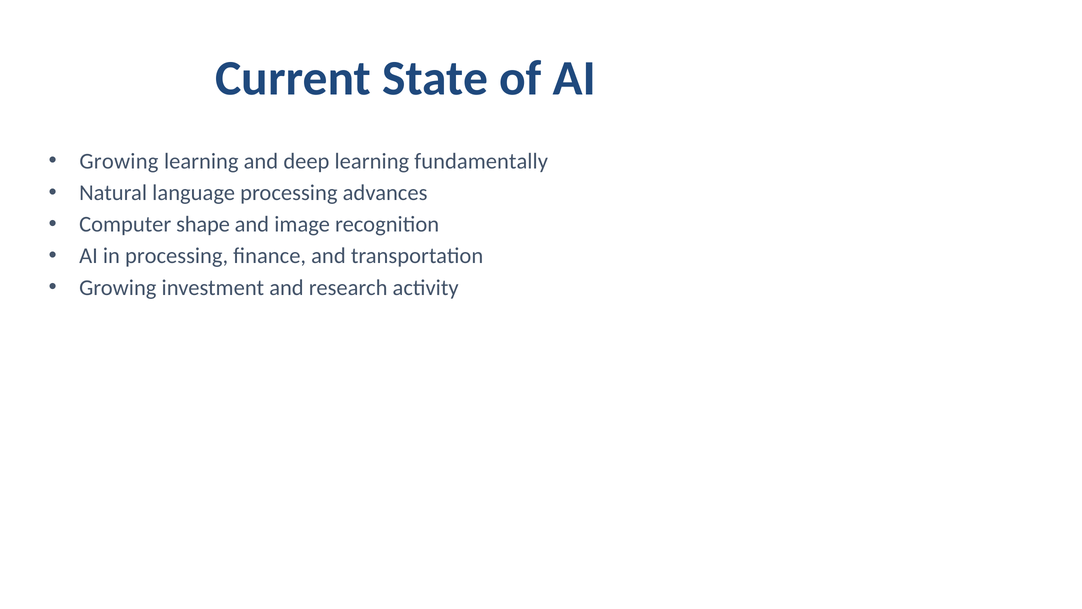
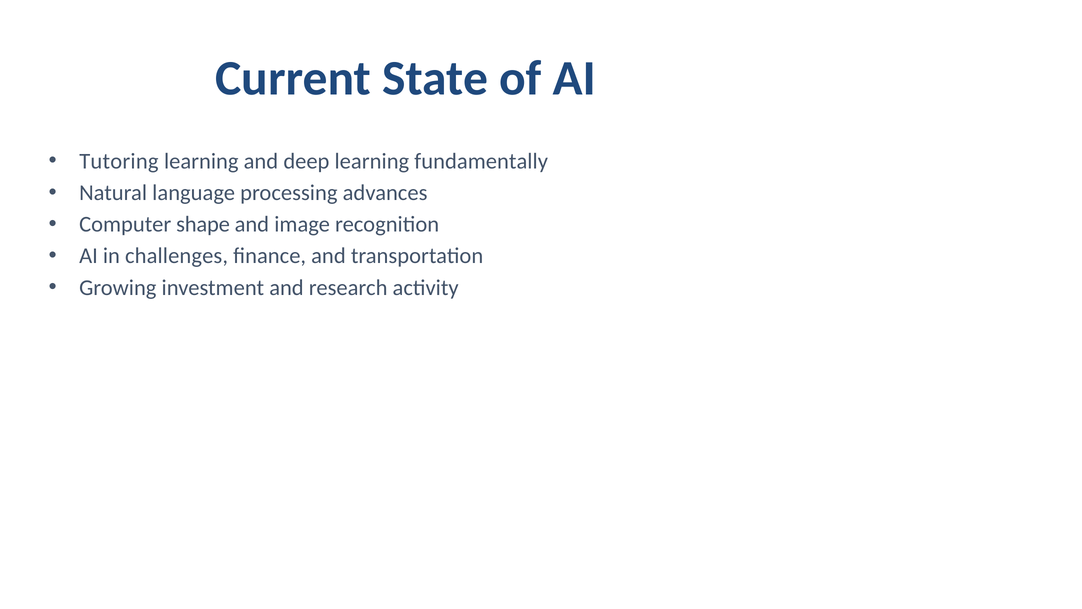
Growing: Growing -> Tutoring (119, 161)
in processing: processing -> challenges (177, 256)
